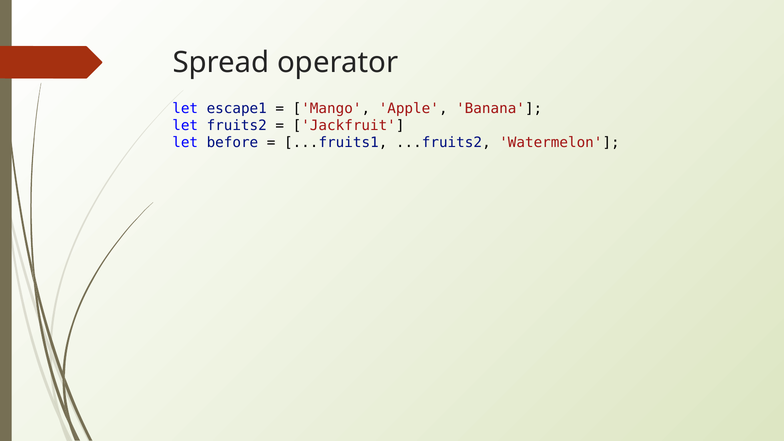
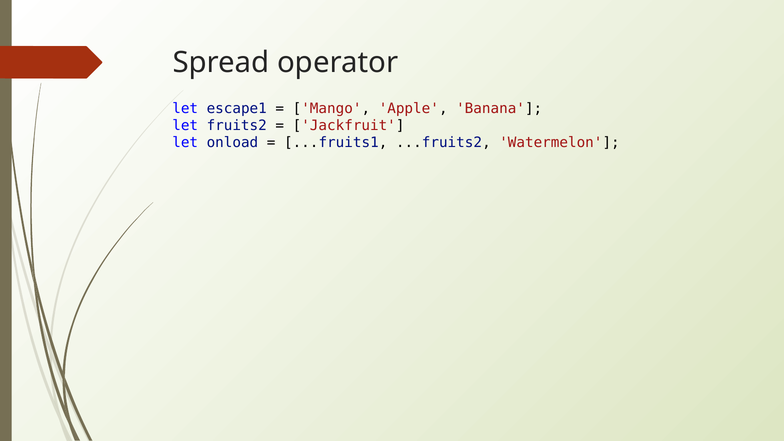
before: before -> onload (232, 143)
